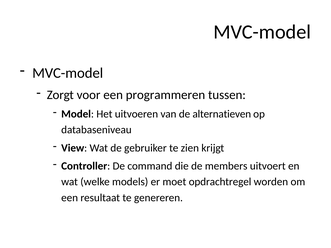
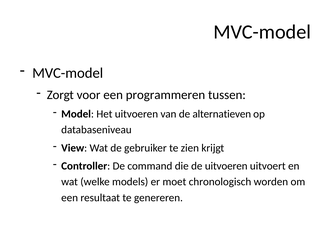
de members: members -> uitvoeren (226, 166)
opdrachtregel: opdrachtregel -> chronologisch (220, 182)
